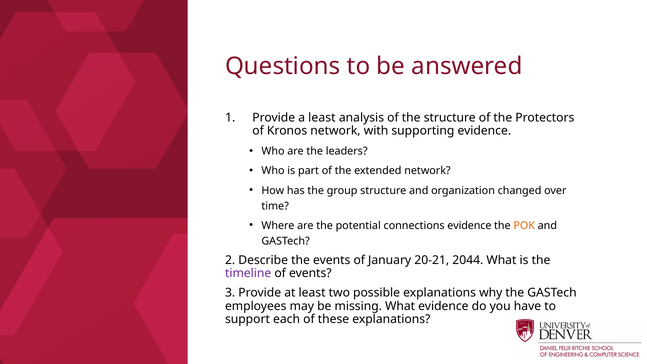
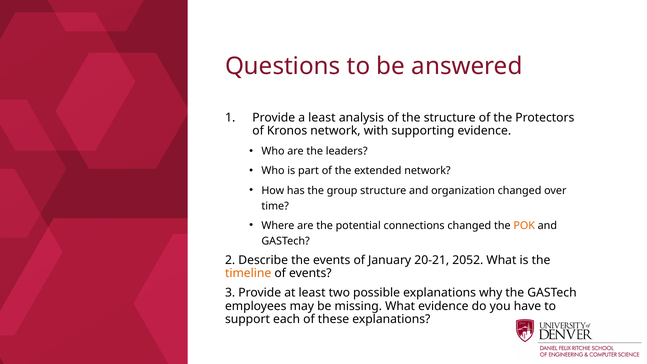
connections evidence: evidence -> changed (469, 226)
2044: 2044 -> 2052 (468, 260)
timeline colour: purple -> orange (248, 273)
